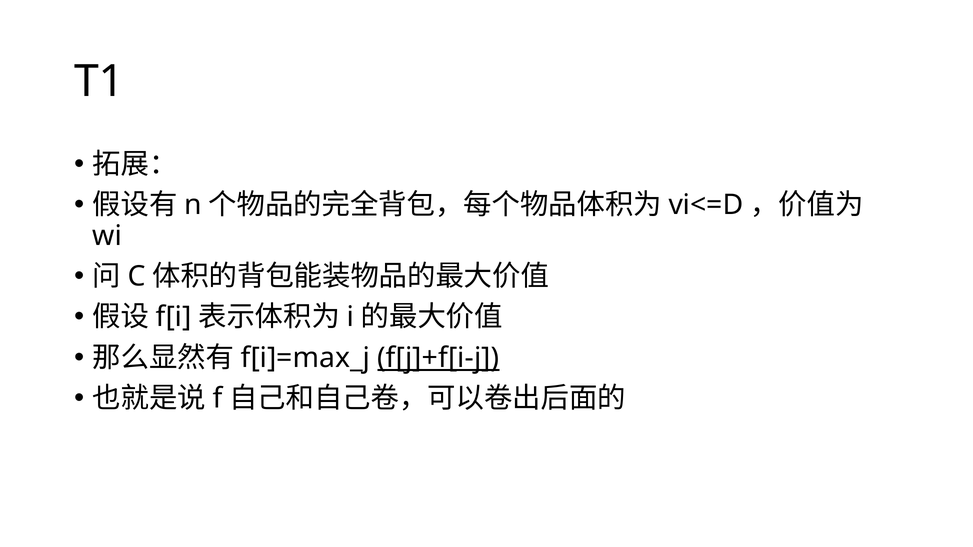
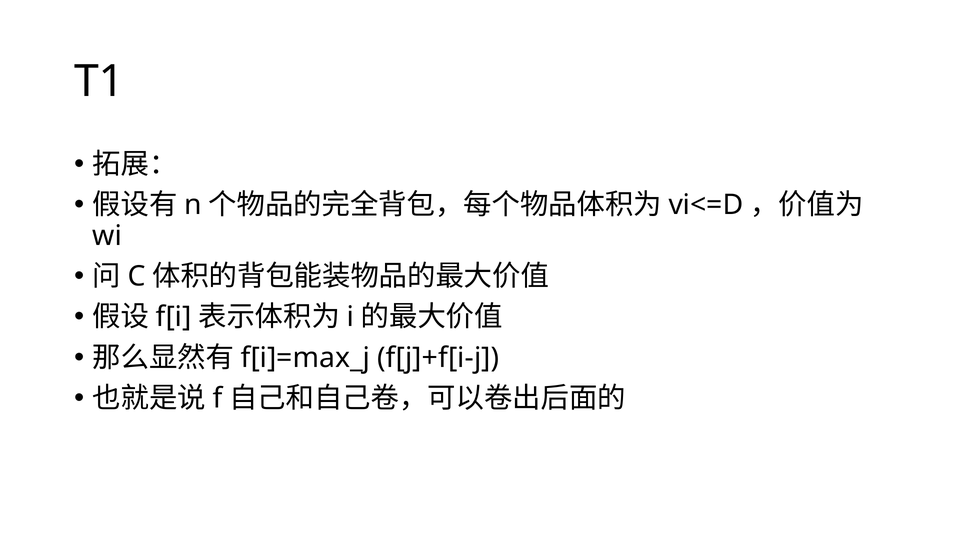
f[j]+f[i-j underline: present -> none (438, 358)
